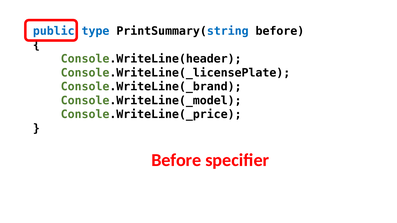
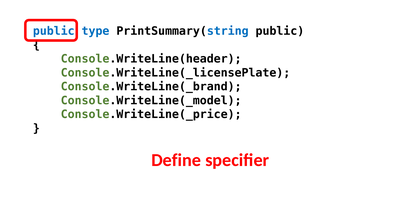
PrintSummary(string before: before -> public (280, 31)
Before: Before -> Define (176, 160)
